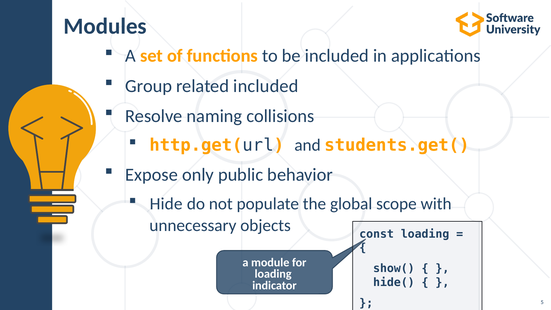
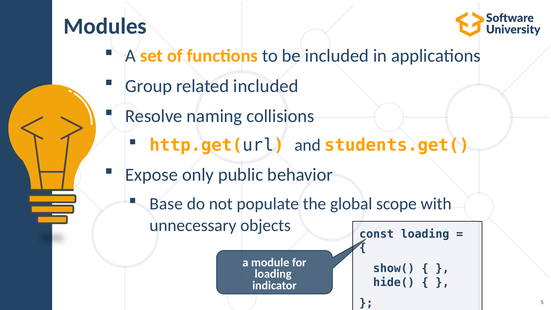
Hide: Hide -> Base (166, 204)
